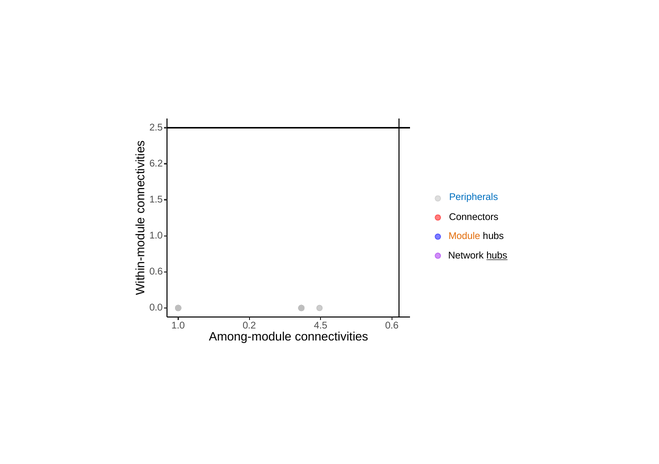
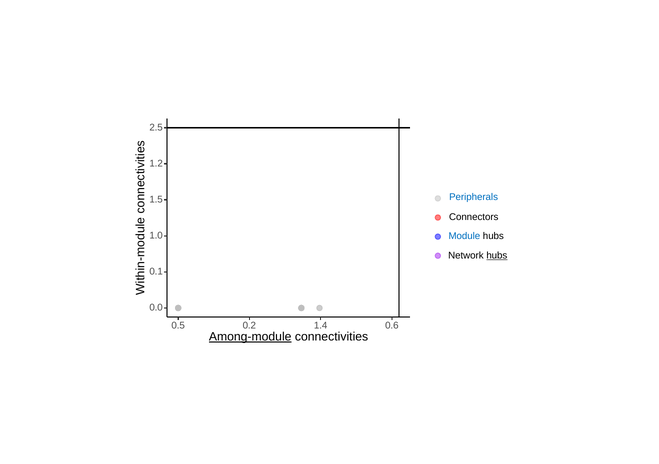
6.2: 6.2 -> 1.2 (156, 164)
Module colour: orange -> blue (464, 237)
0.6: 0.6 -> 0.1 (156, 272)
1.0: 1.0 -> 0.5 (178, 326)
4.5: 4.5 -> 1.4 (321, 326)
Among-module underline: none -> present (250, 337)
